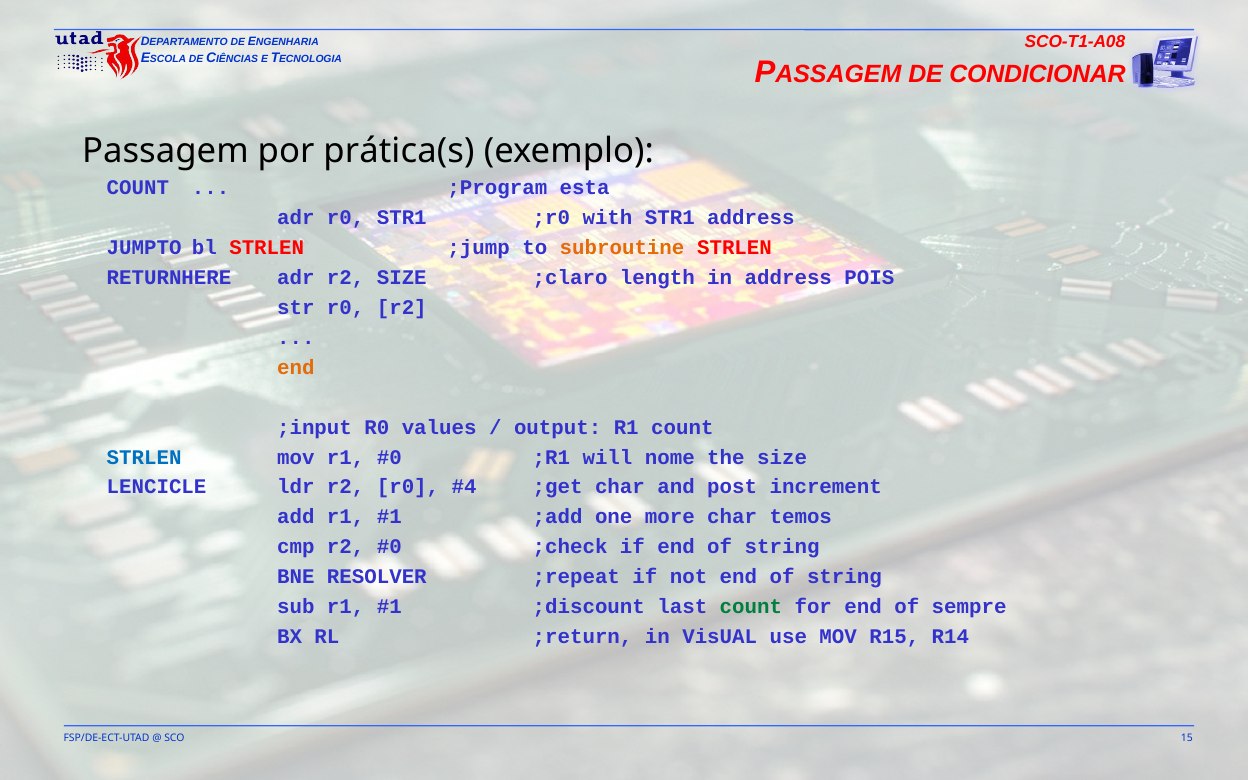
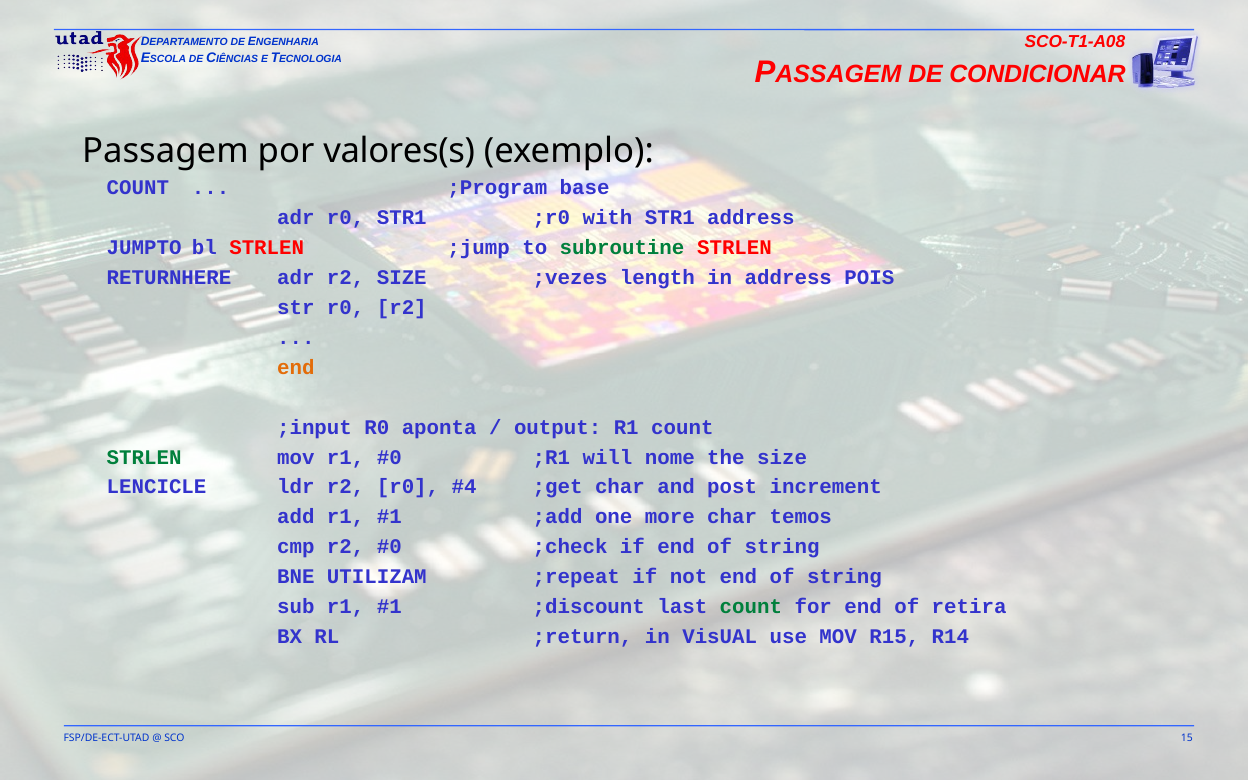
prática(s: prática(s -> valores(s (399, 151)
esta: esta -> base (585, 188)
subroutine colour: orange -> green (622, 248)
;claro: ;claro -> ;vezes (570, 278)
values: values -> aponta (439, 427)
STRLEN colour: blue -> green (144, 457)
RESOLVER: RESOLVER -> UTILIZAM (377, 577)
sempre: sempre -> retira (969, 607)
